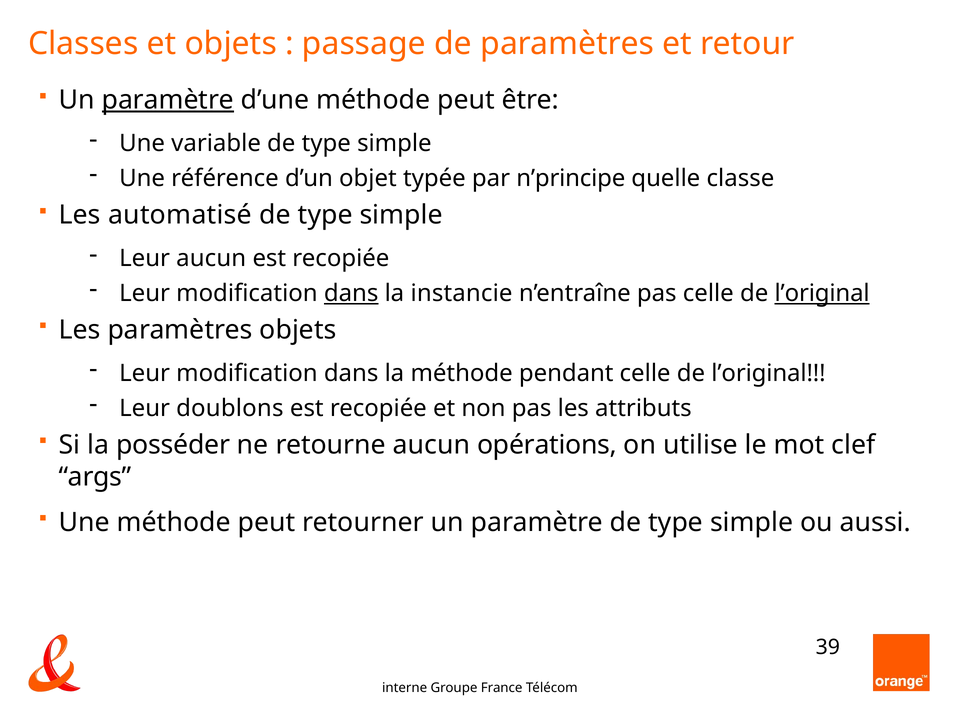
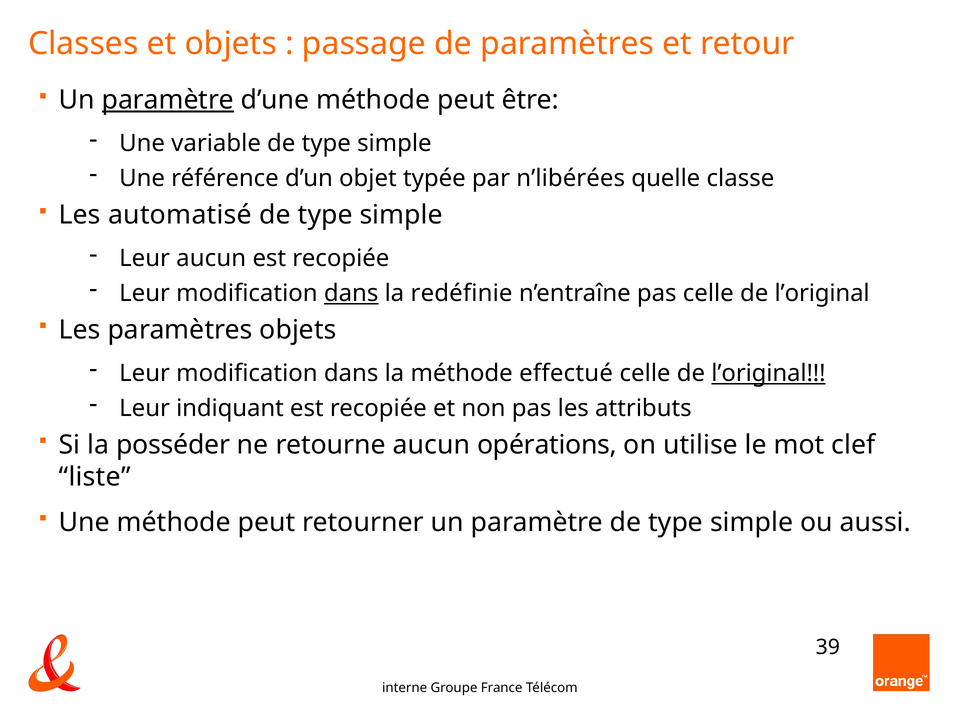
n’principe: n’principe -> n’libérées (571, 178)
instancie: instancie -> redéfinie (462, 293)
l’original underline: present -> none (822, 293)
pendant: pendant -> effectué (566, 374)
l’original underline: none -> present (768, 374)
doublons: doublons -> indiquant (230, 408)
args: args -> liste (95, 477)
